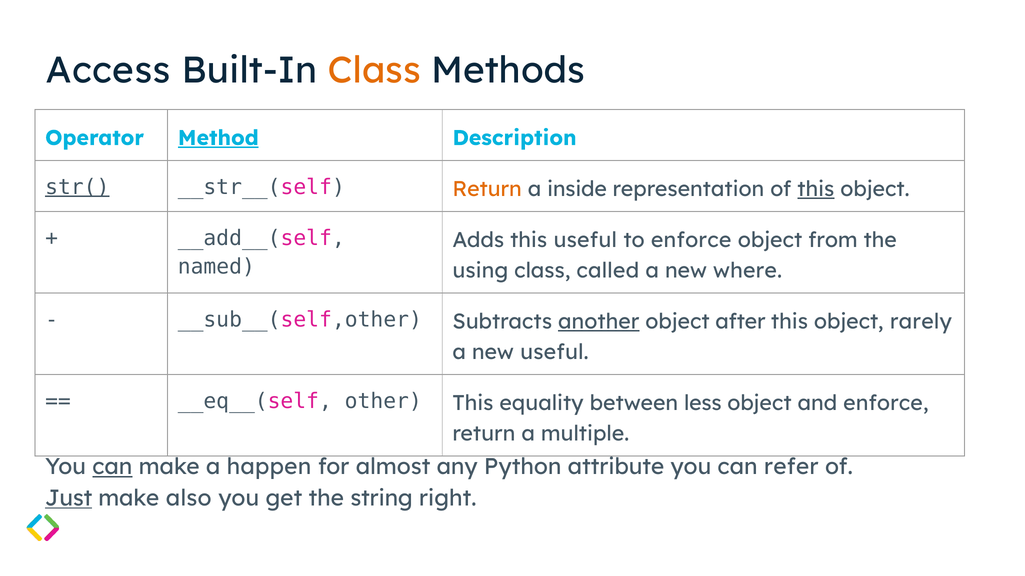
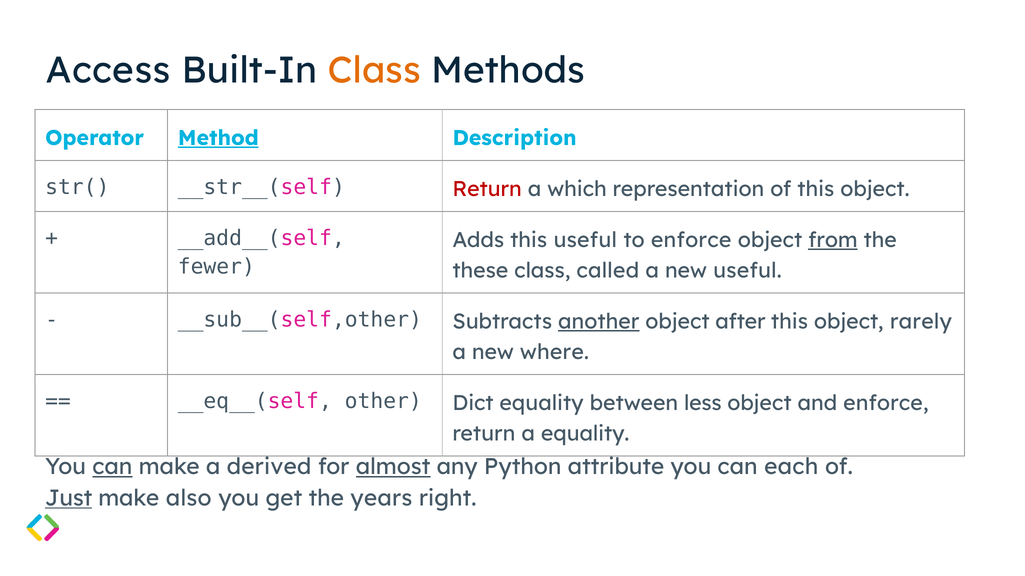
str( underline: present -> none (77, 187)
Return colour: orange -> red (487, 189)
inside: inside -> which (577, 189)
this underline: present -> none (816, 189)
from underline: none -> present (833, 240)
named: named -> fewer (216, 267)
using: using -> these (480, 271)
new where: where -> useful (747, 271)
new useful: useful -> where (554, 352)
other This: This -> Dict (473, 403)
a multiple: multiple -> equality (585, 434)
happen: happen -> derived (269, 467)
almost underline: none -> present (393, 467)
refer: refer -> each (791, 467)
string: string -> years (381, 499)
